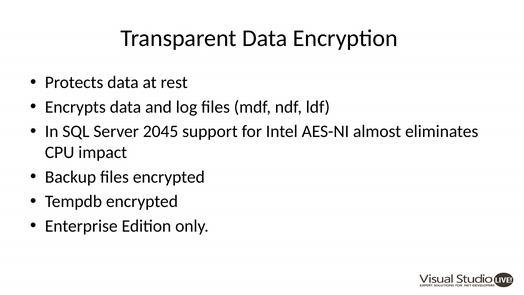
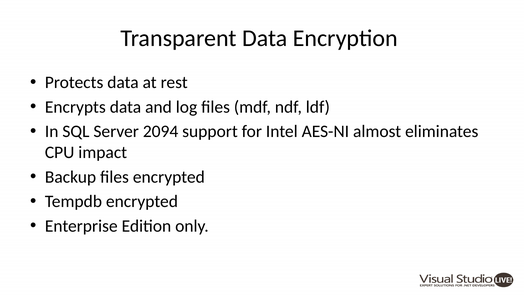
2045: 2045 -> 2094 (161, 131)
